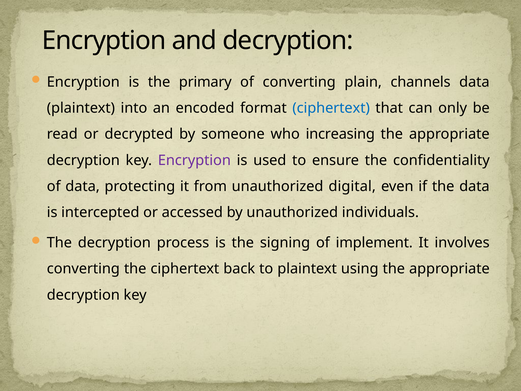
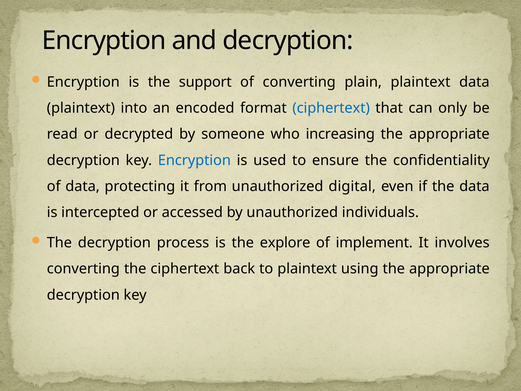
primary: primary -> support (205, 82)
plain channels: channels -> plaintext (420, 82)
Encryption colour: purple -> blue (194, 160)
signing: signing -> explore (285, 243)
